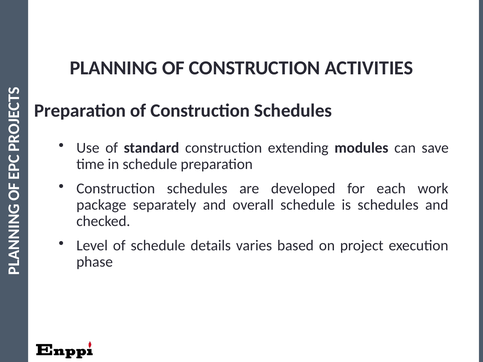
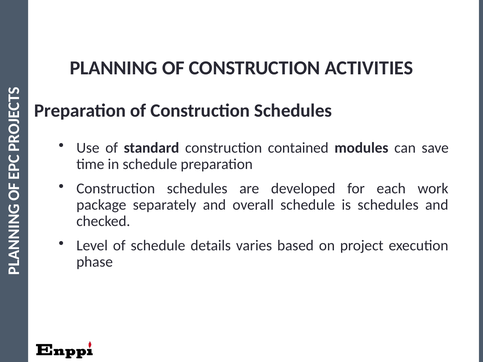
extending: extending -> contained (298, 148)
